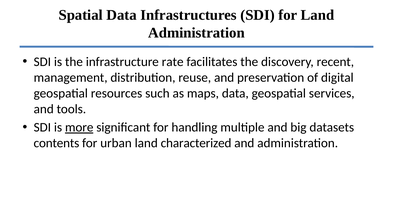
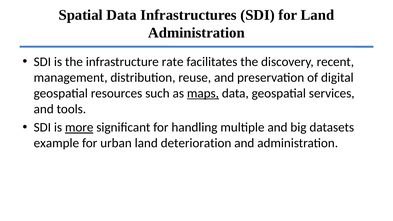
maps underline: none -> present (203, 93)
contents: contents -> example (56, 143)
characterized: characterized -> deterioration (196, 143)
